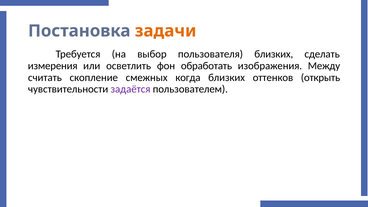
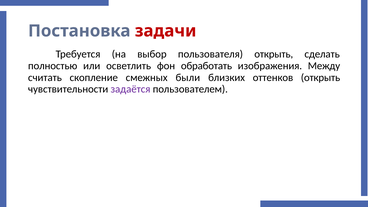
задачи colour: orange -> red (166, 31)
пользователя близких: близких -> открыть (274, 54)
измерения: измерения -> полностью (53, 66)
когда: когда -> были (188, 77)
